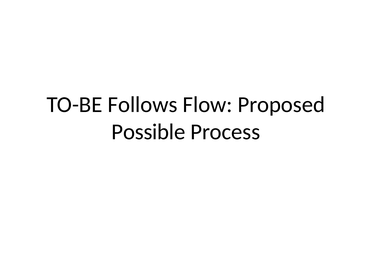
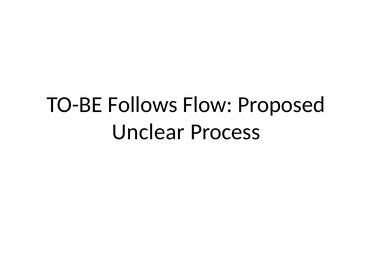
Possible: Possible -> Unclear (148, 132)
